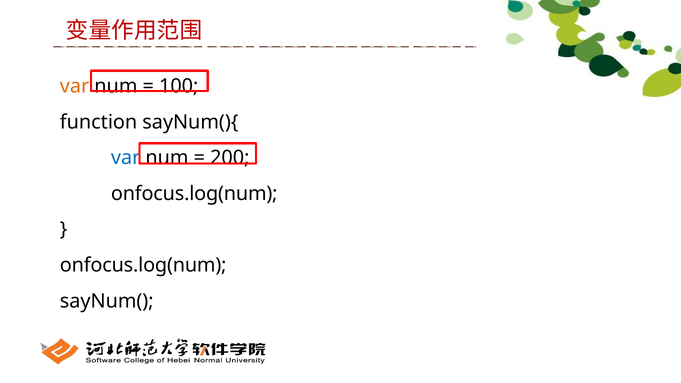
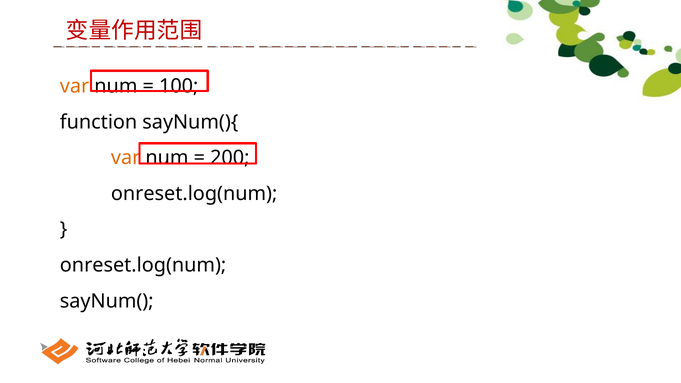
var colour: blue -> orange (126, 158)
onfocus.log(num: onfocus.log(num -> onreset.log(num (194, 194)
onfocus.log(num: onfocus.log(num -> onreset.log(num (143, 265)
